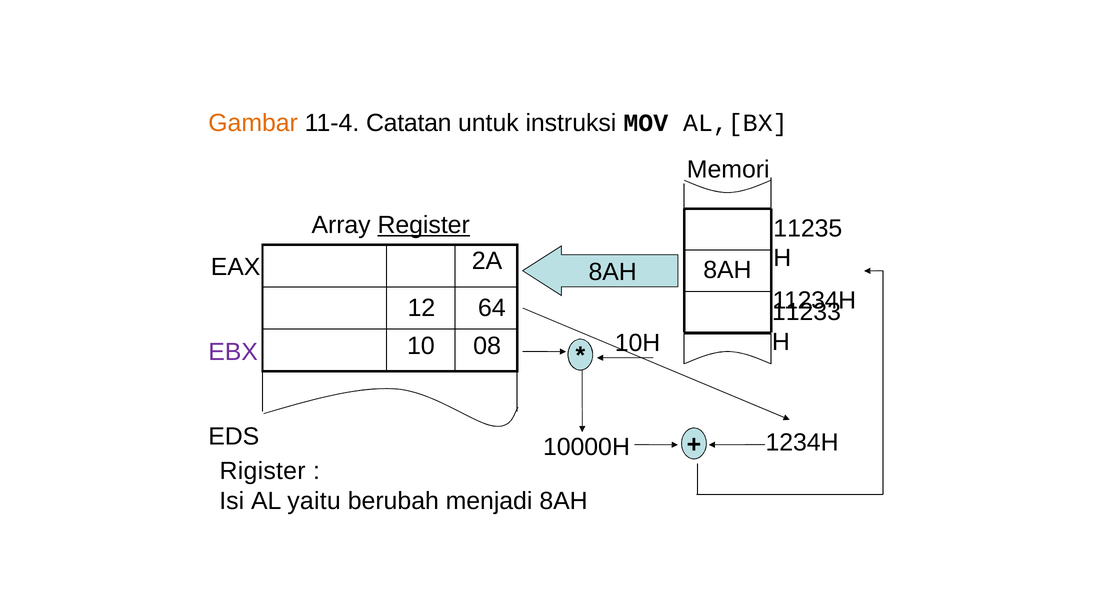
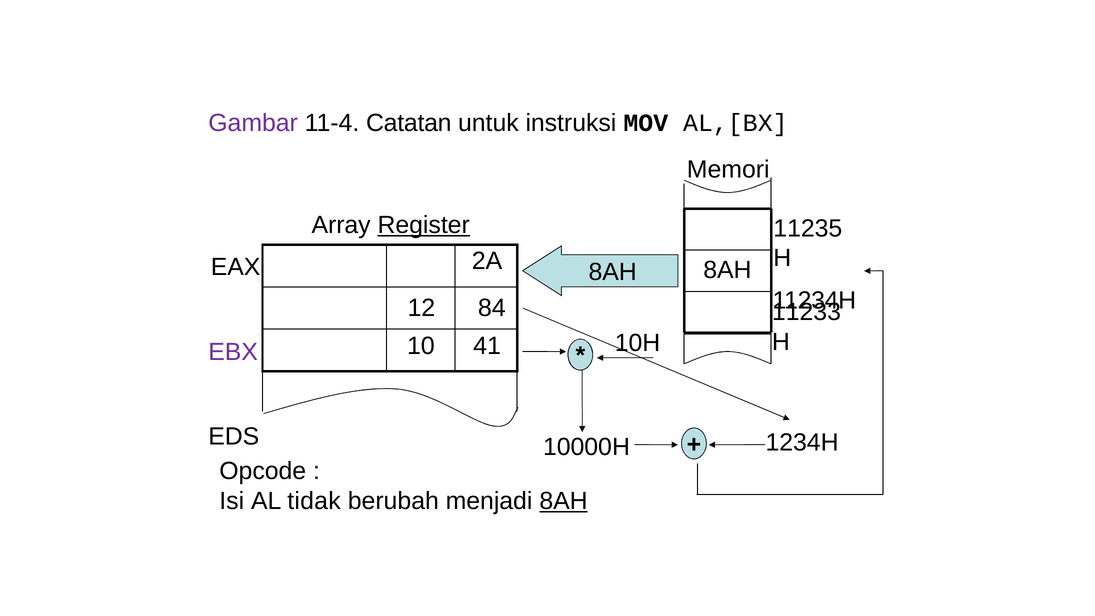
Gambar colour: orange -> purple (253, 123)
64: 64 -> 84 (492, 308)
08: 08 -> 41 (487, 346)
Rigister: Rigister -> Opcode (263, 471)
yaitu: yaitu -> tidak (314, 501)
8AH underline: none -> present (564, 501)
